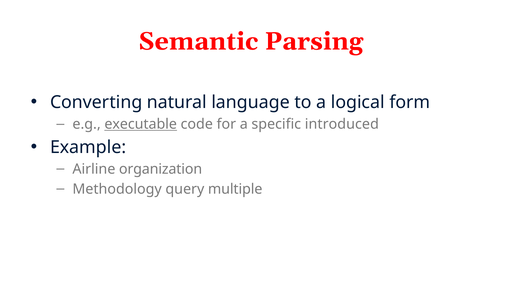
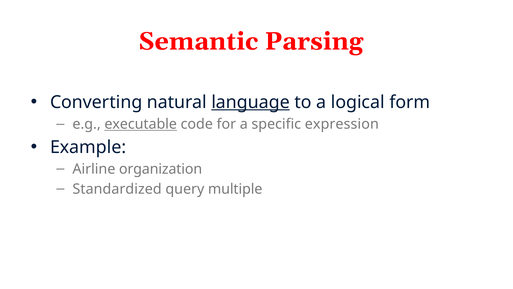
language underline: none -> present (251, 102)
introduced: introduced -> expression (342, 124)
Methodology: Methodology -> Standardized (117, 189)
